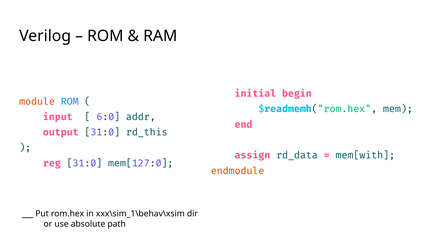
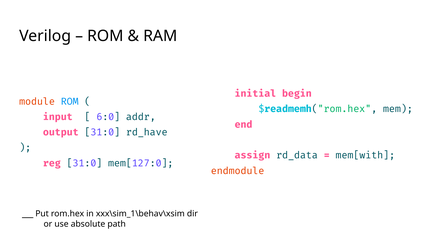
rd_this: rd_this -> rd_have (147, 132)
